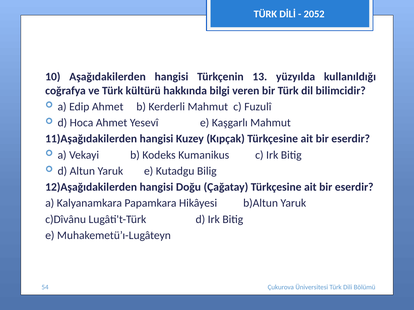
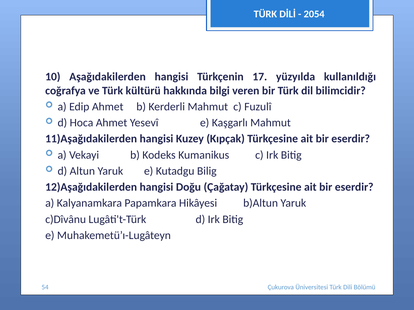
2052: 2052 -> 2054 (314, 14)
13: 13 -> 17 (260, 77)
